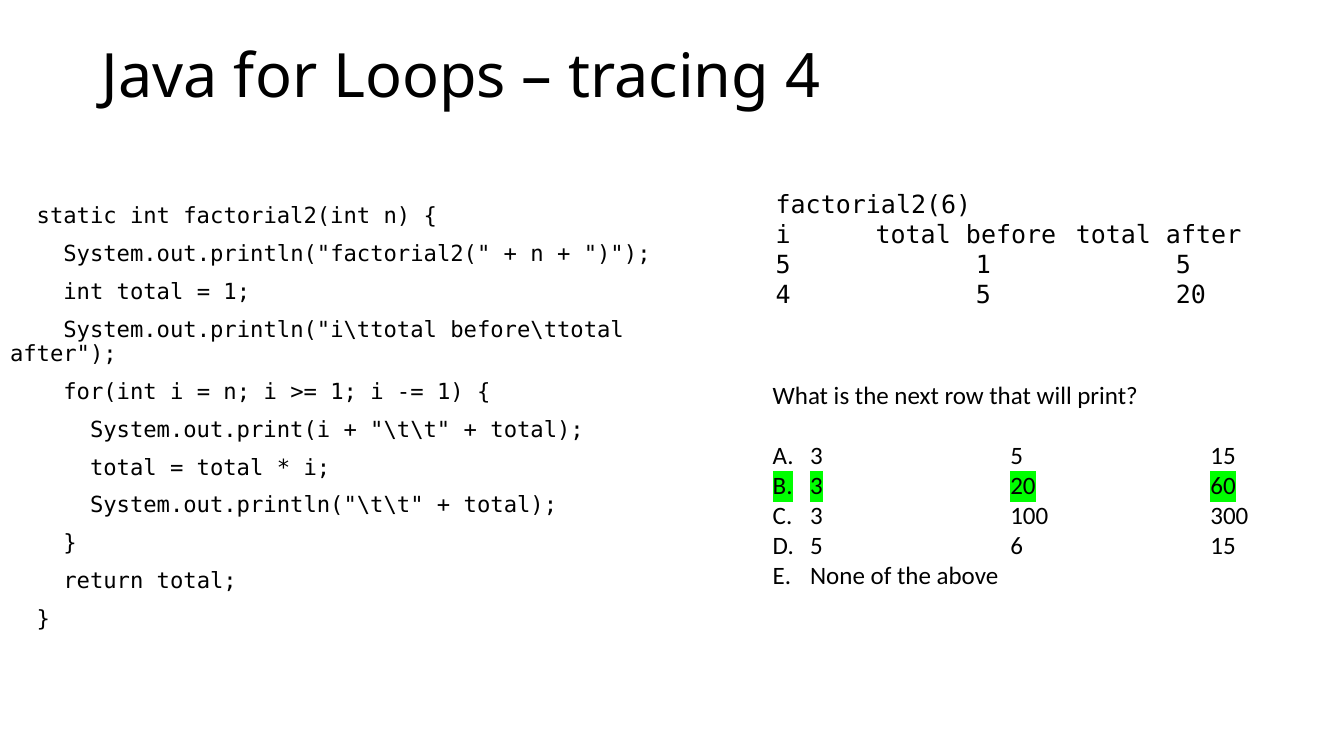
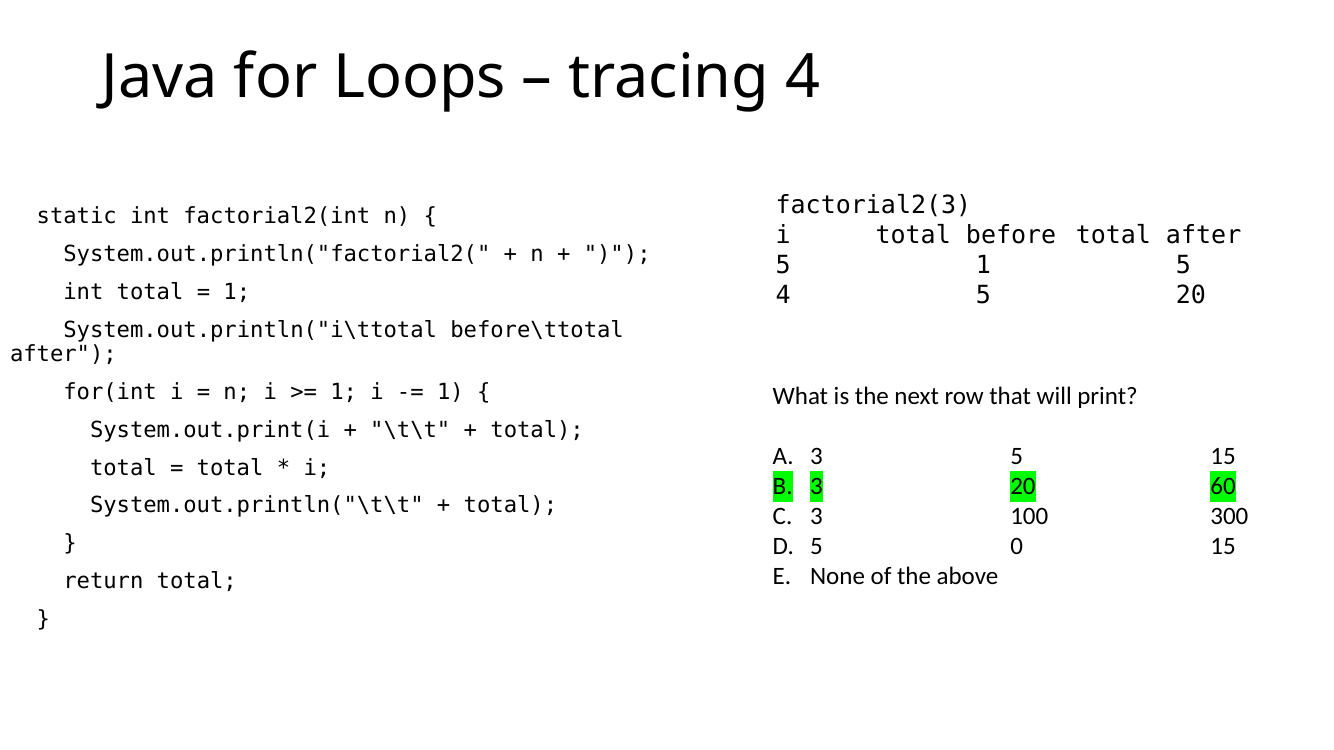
factorial2(6: factorial2(6 -> factorial2(3 (873, 205)
6: 6 -> 0 (1017, 547)
